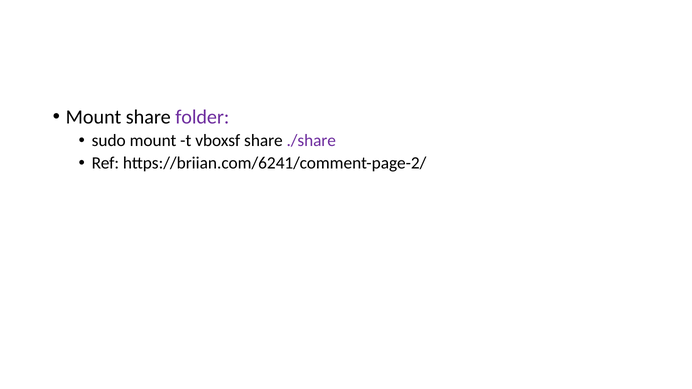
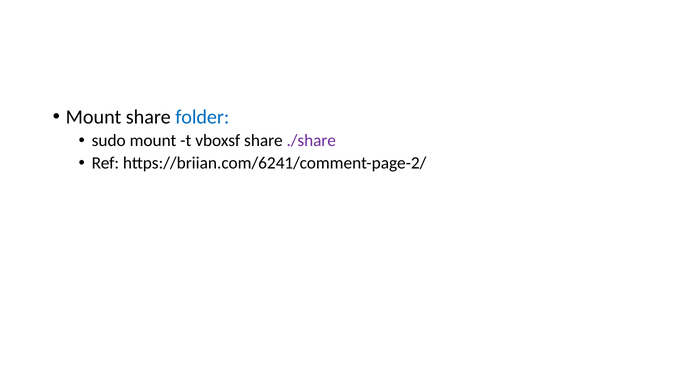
folder colour: purple -> blue (202, 117)
